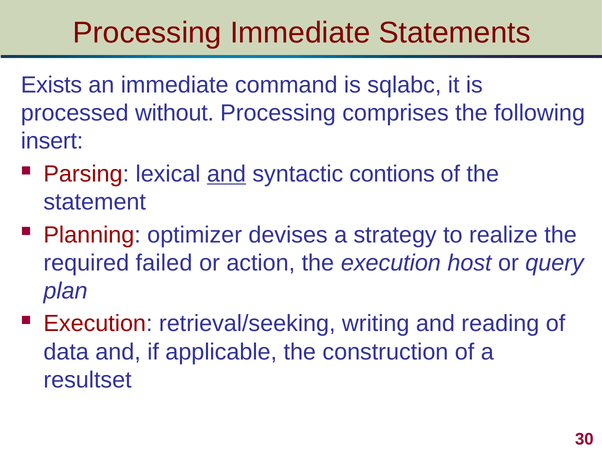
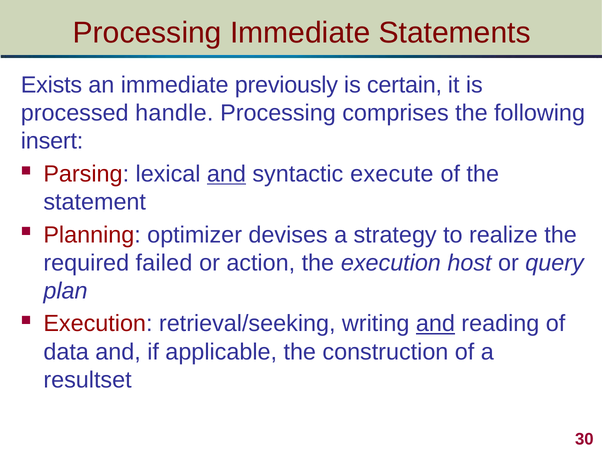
command: command -> previously (286, 85)
sqlabc: sqlabc -> certain (404, 85)
without: without -> handle (174, 113)
contions: contions -> execute (392, 174)
and underline: none -> present (435, 324)
